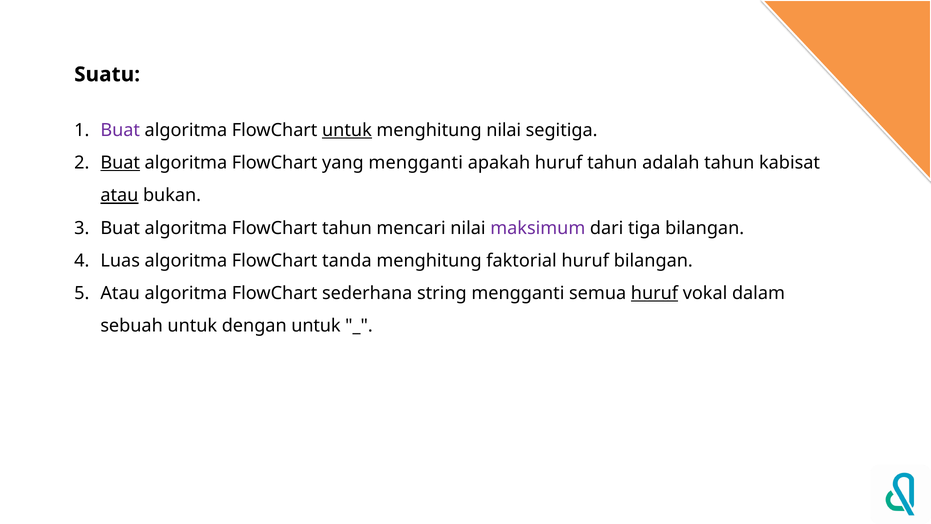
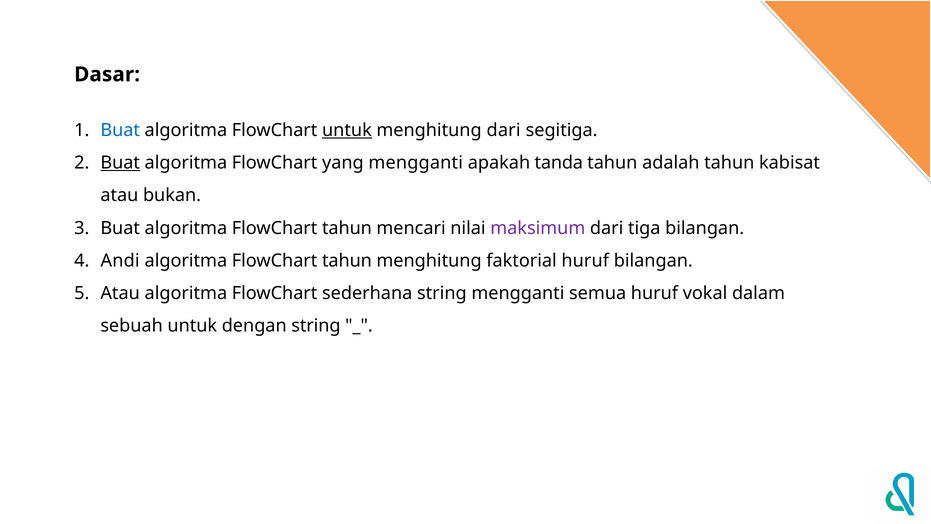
Suatu: Suatu -> Dasar (107, 74)
Buat colour: purple -> blue (120, 130)
menghitung nilai: nilai -> dari (504, 130)
apakah huruf: huruf -> tanda (559, 163)
atau underline: present -> none (119, 195)
Luas: Luas -> Andi (120, 261)
tanda: tanda -> tahun (347, 261)
huruf underline: present -> none (654, 293)
dengan untuk: untuk -> string (316, 326)
